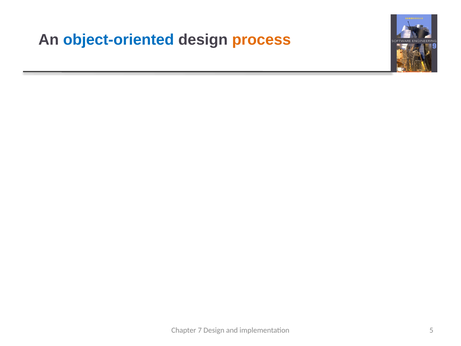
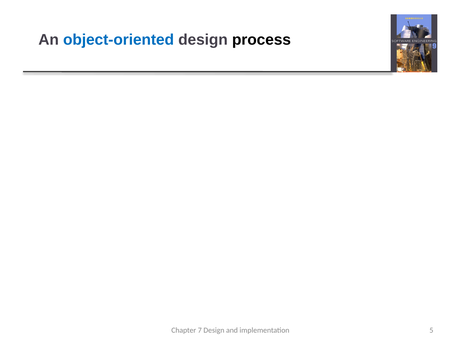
process colour: orange -> black (261, 40)
